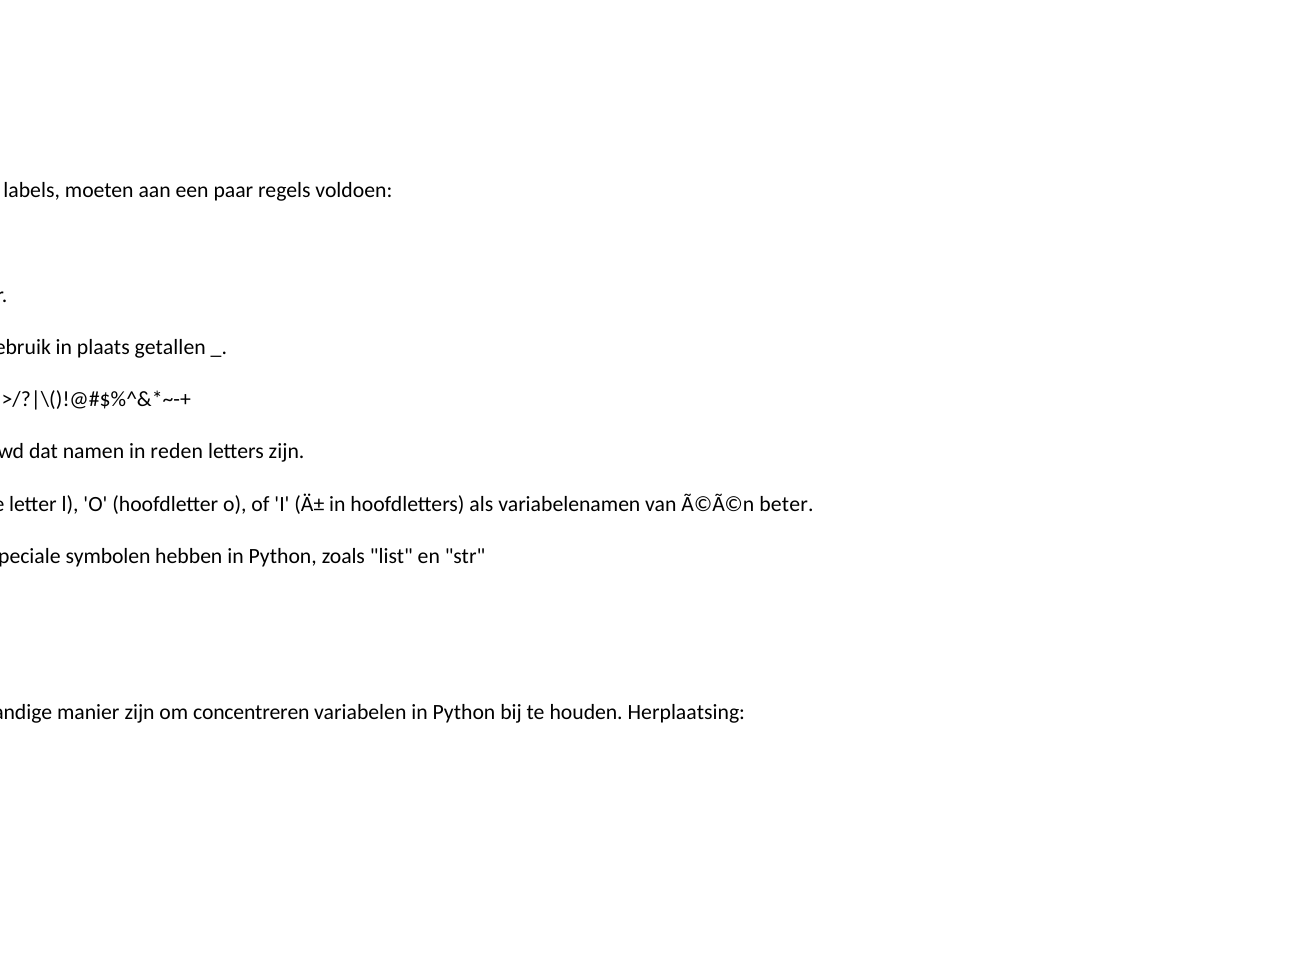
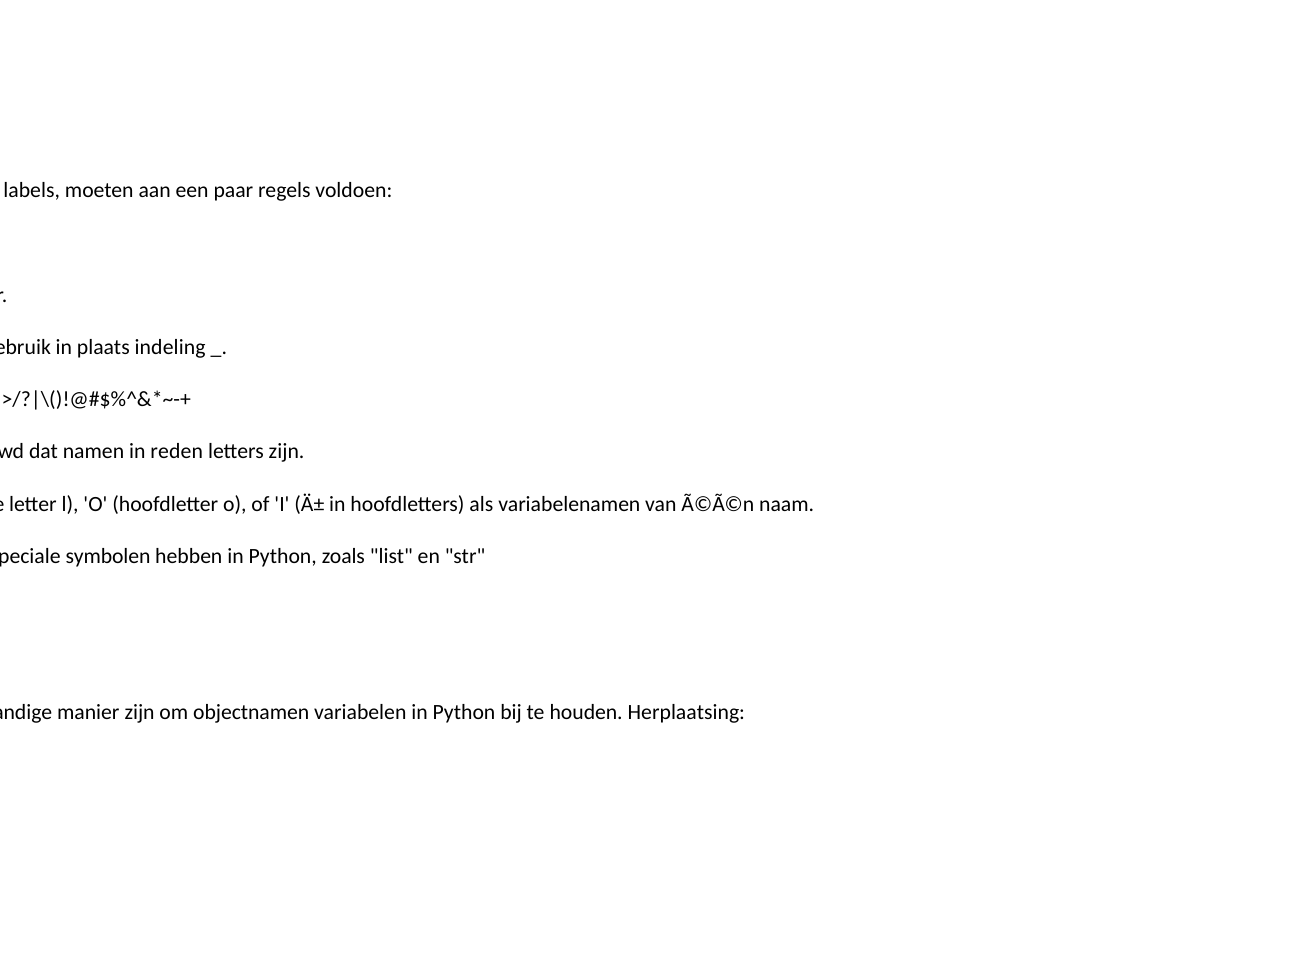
getallen: getallen -> indeling (170, 347)
Ã©Ã©n beter: beter -> naam (787, 504)
concentreren: concentreren -> objectnamen (251, 713)
